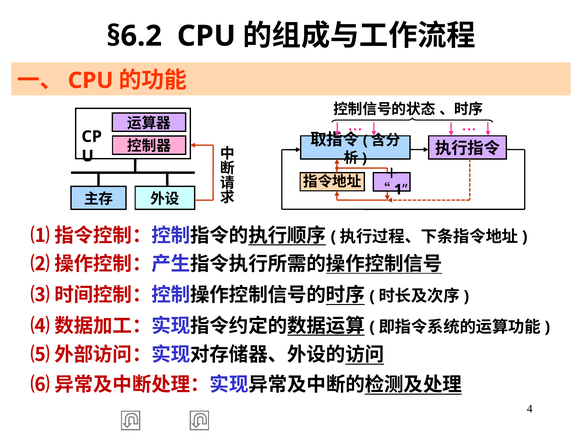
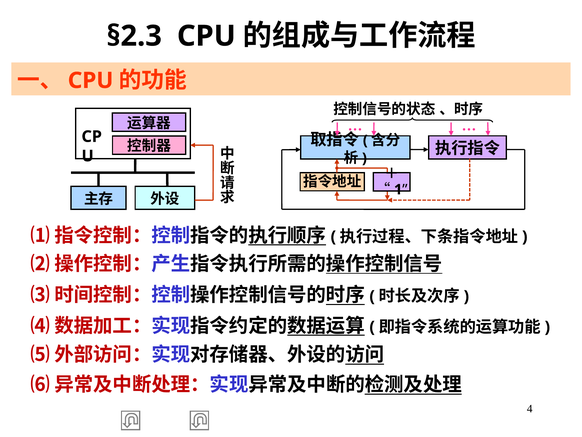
§6.2: §6.2 -> §2.3 (134, 36)
